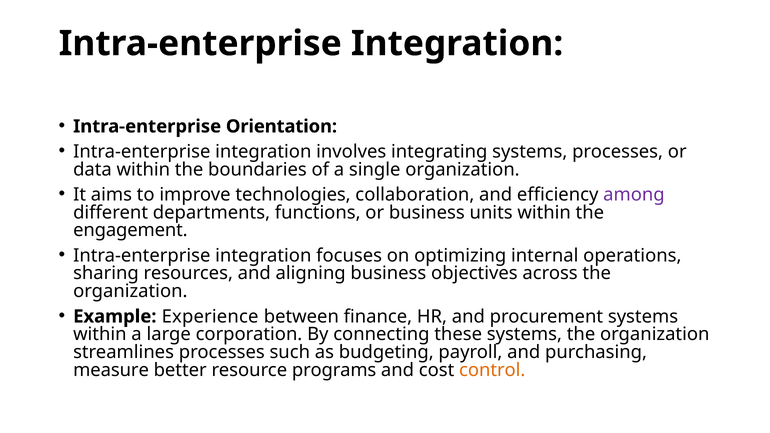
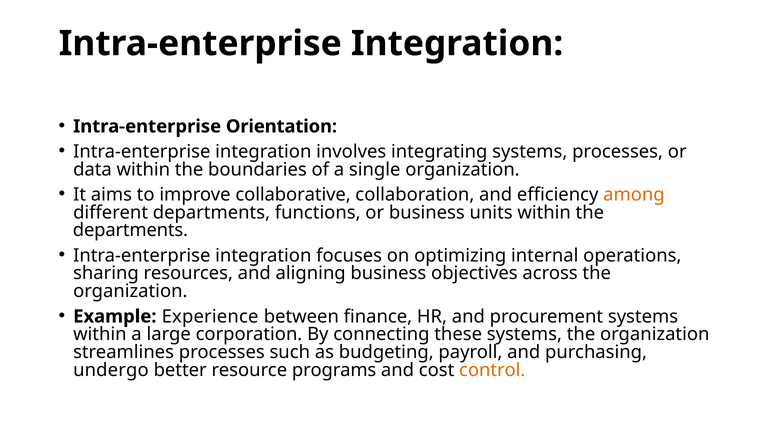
technologies: technologies -> collaborative (293, 195)
among colour: purple -> orange (634, 195)
engagement: engagement -> departments (130, 230)
measure: measure -> undergo (111, 370)
